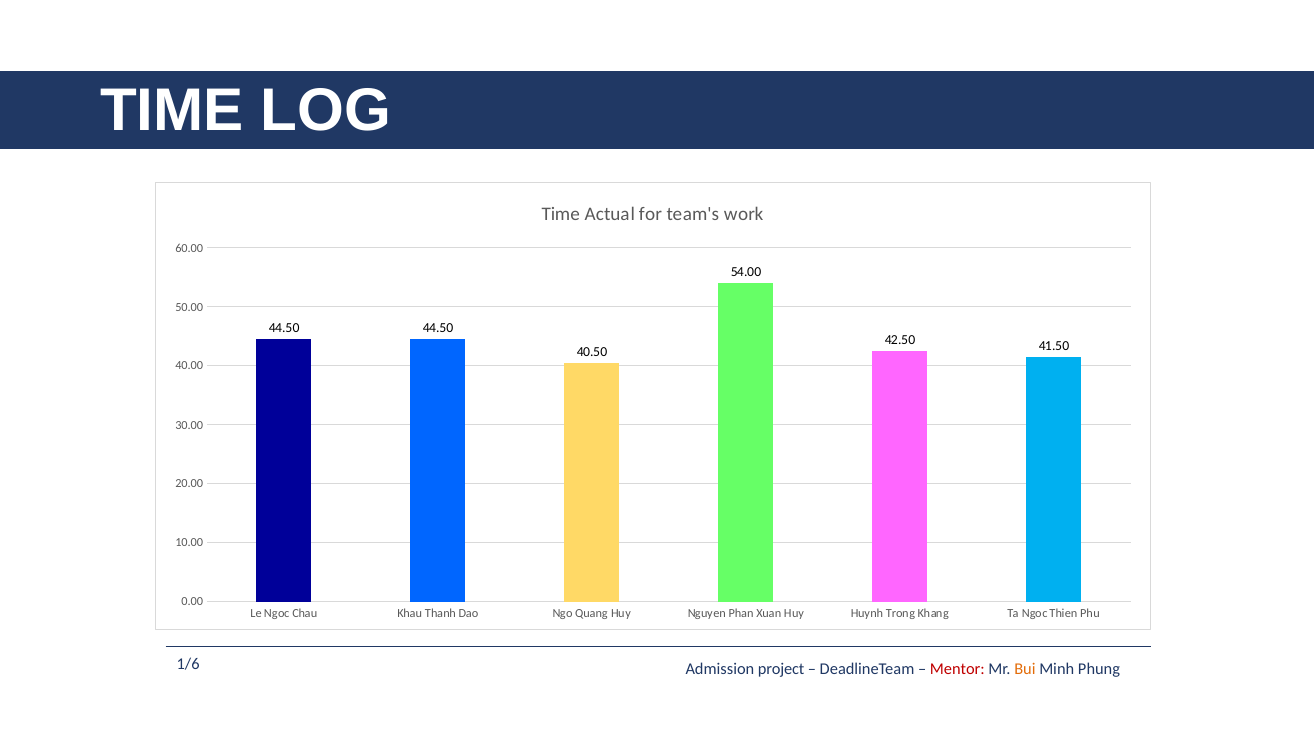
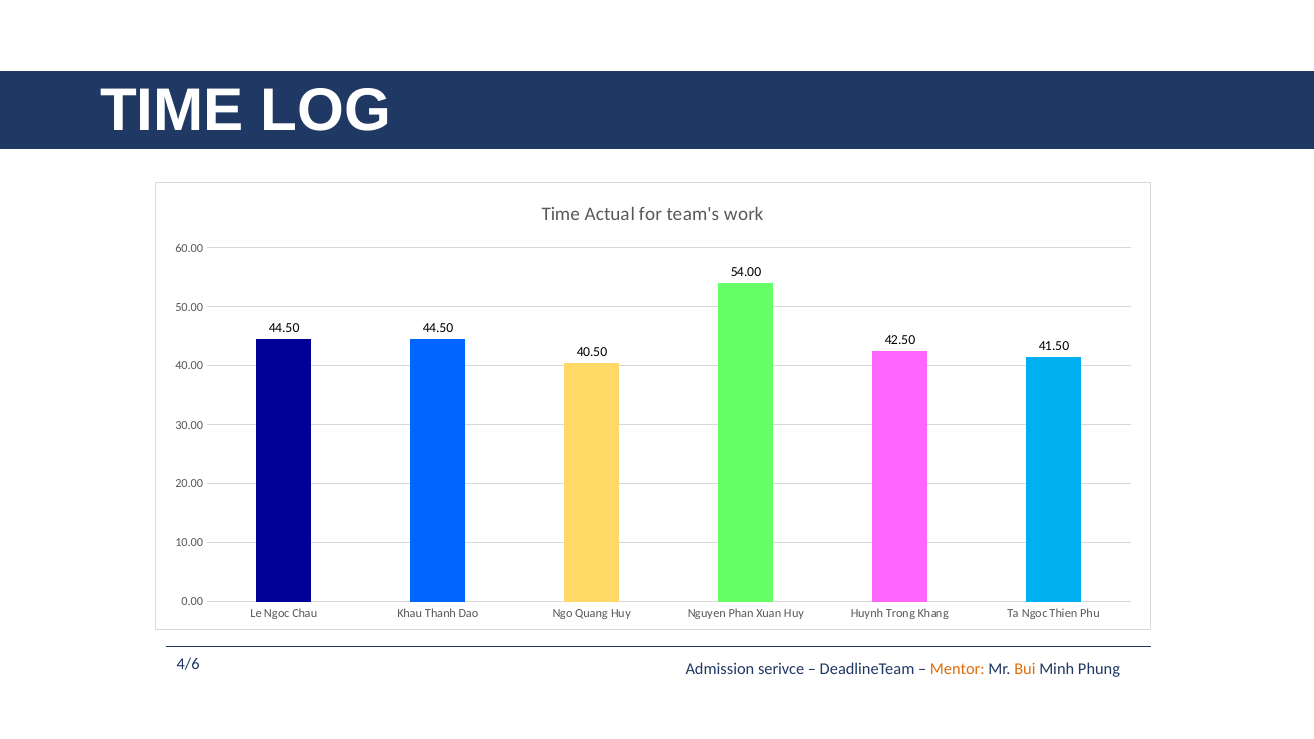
1/6: 1/6 -> 4/6 (188, 665)
project: project -> serivce (781, 669)
Mentor colour: red -> orange (957, 669)
